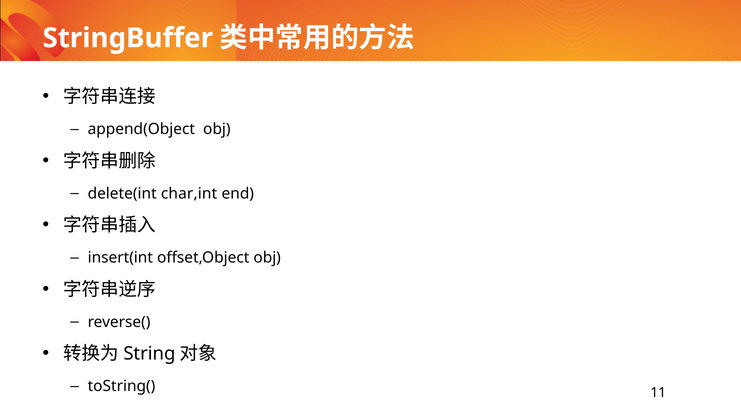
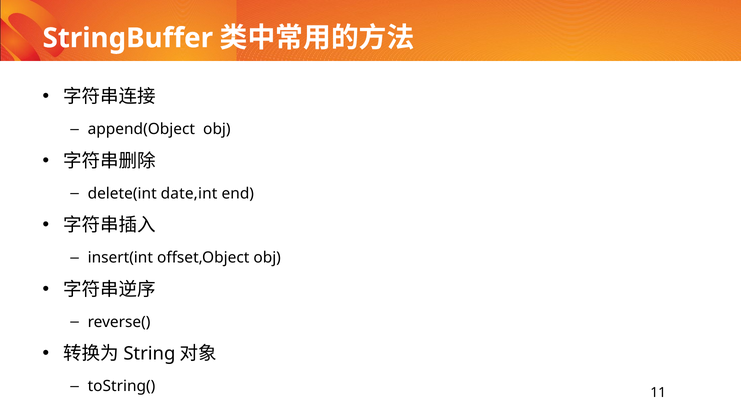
char,int: char,int -> date,int (189, 194)
